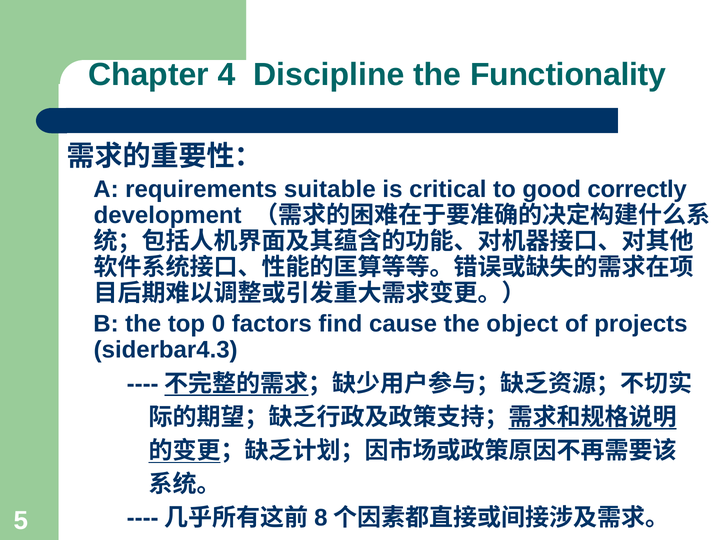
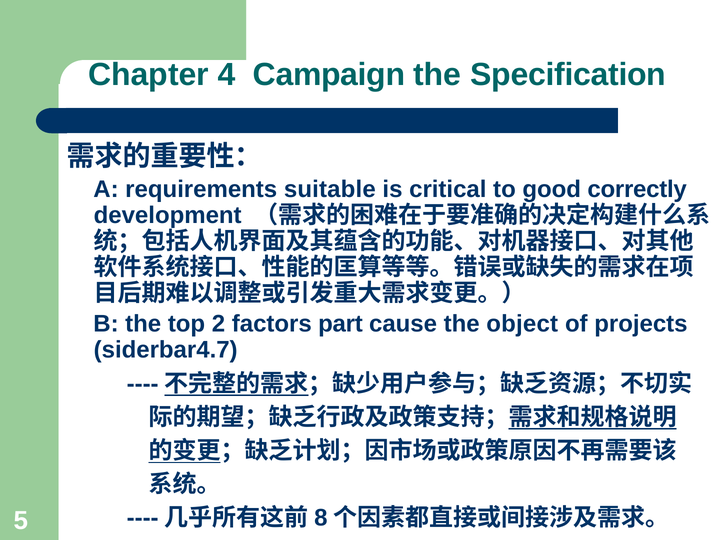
Discipline: Discipline -> Campaign (329, 75)
Functionality: Functionality -> Specification (568, 75)
0: 0 -> 2 (218, 324)
find: find -> part (340, 324)
siderbar4.3: siderbar4.3 -> siderbar4.7 (166, 350)
